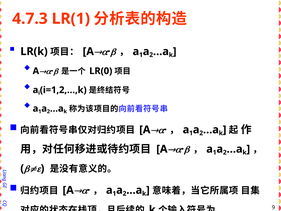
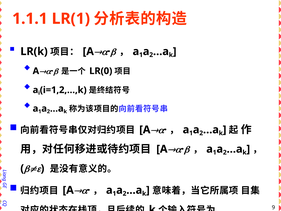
4.7.3: 4.7.3 -> 1.1.1 (30, 19)
